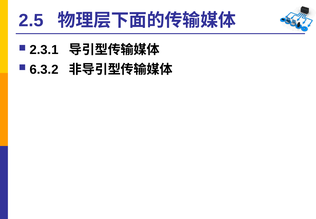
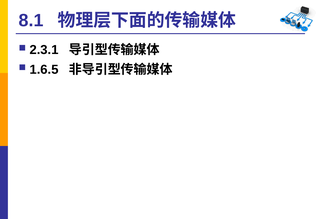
2.5: 2.5 -> 8.1 (31, 20)
6.3.2: 6.3.2 -> 1.6.5 (44, 69)
